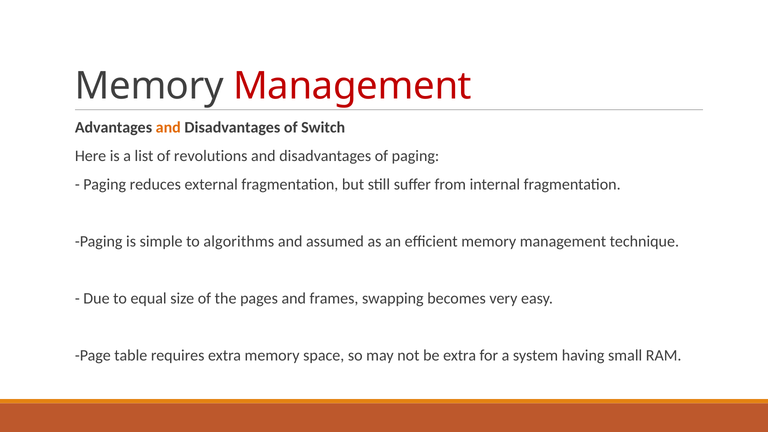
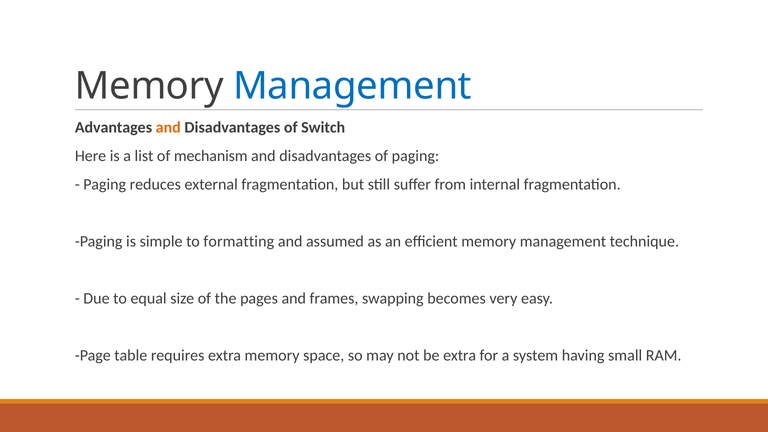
Management colour: red -> blue (352, 86)
revolutions: revolutions -> mechanism (211, 156)
algorithms: algorithms -> formatting (239, 242)
